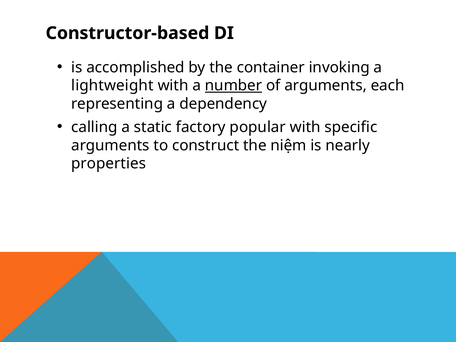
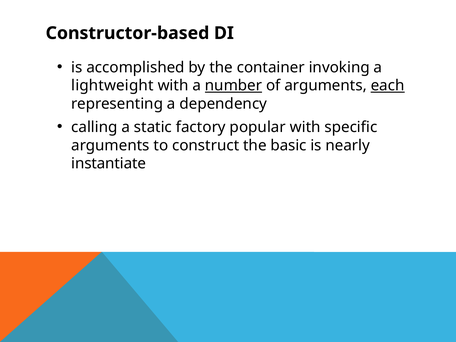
each underline: none -> present (388, 86)
niệm: niệm -> basic (289, 145)
properties: properties -> instantiate (109, 164)
